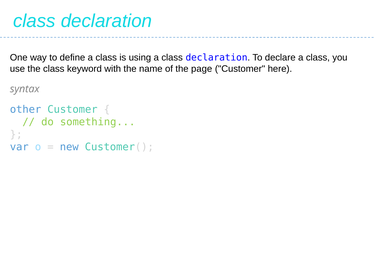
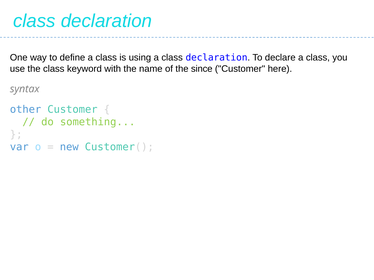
page: page -> since (202, 69)
